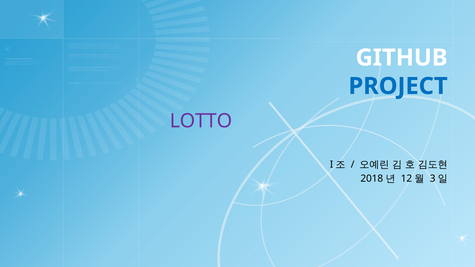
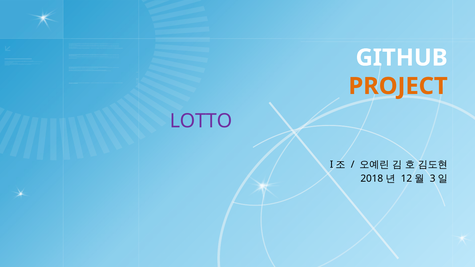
PROJECT colour: blue -> orange (398, 86)
